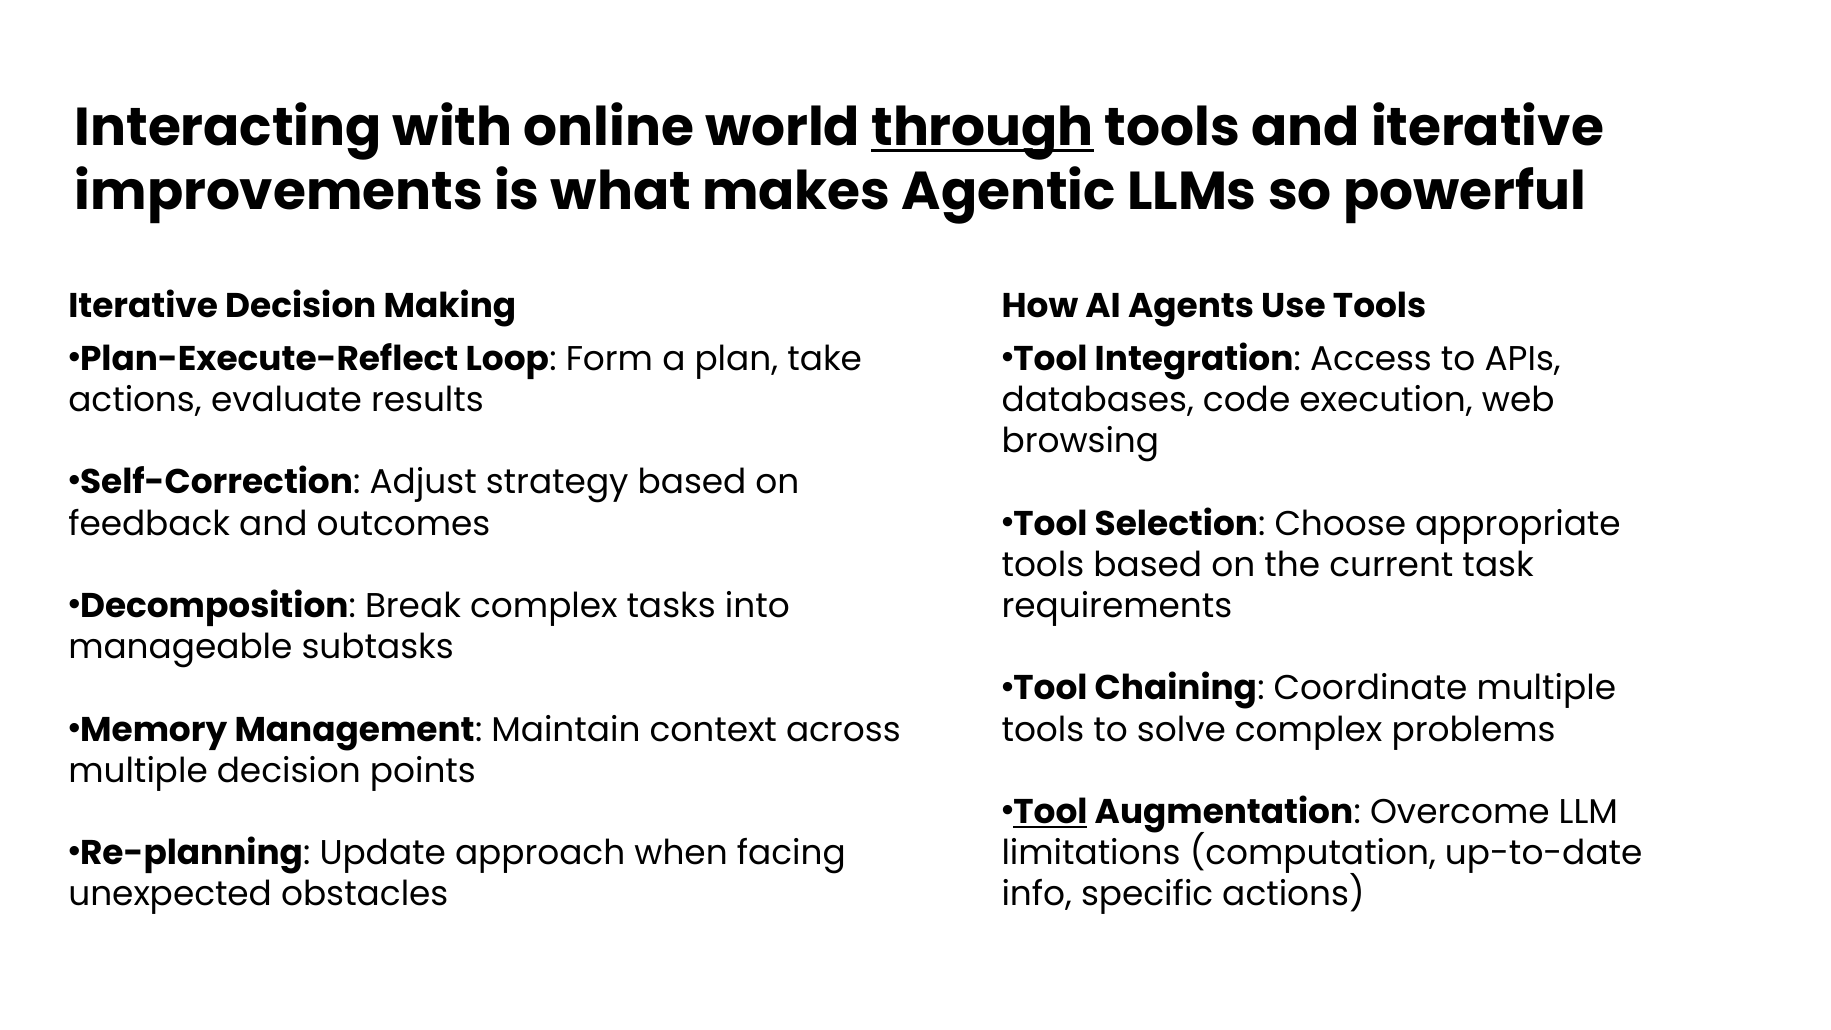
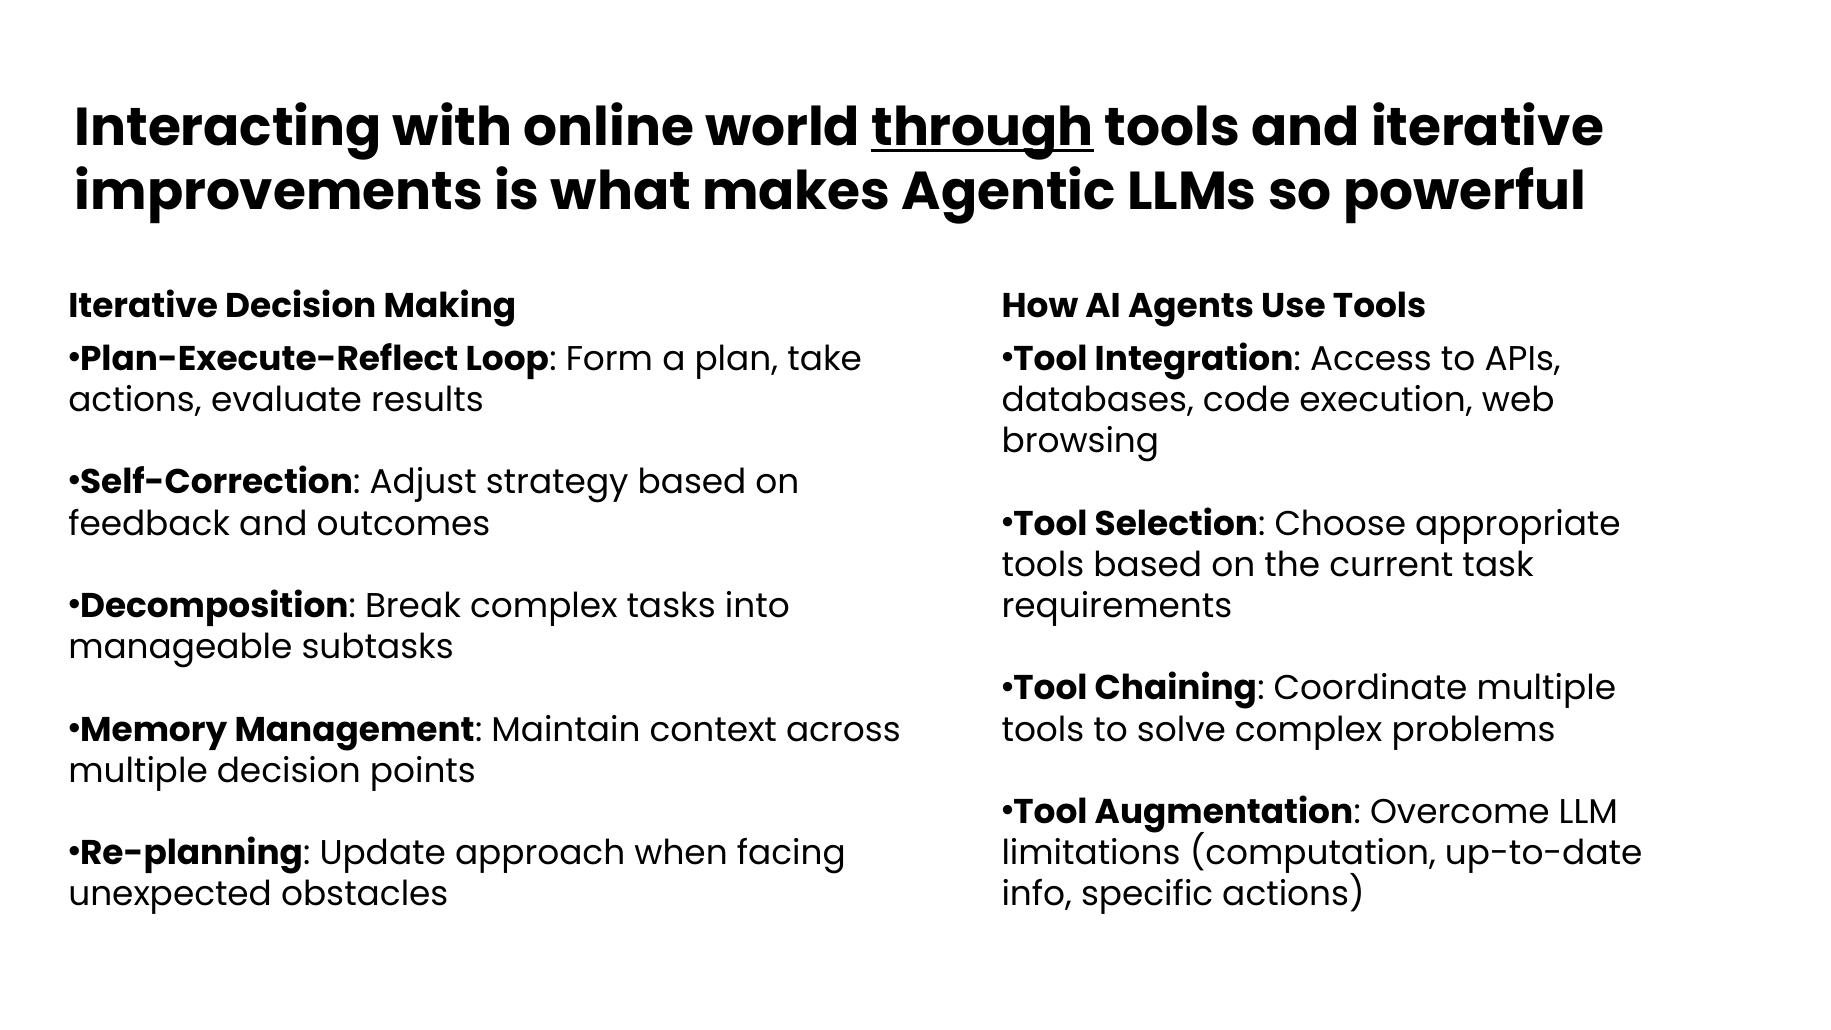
Tool underline: present -> none (1050, 812)
